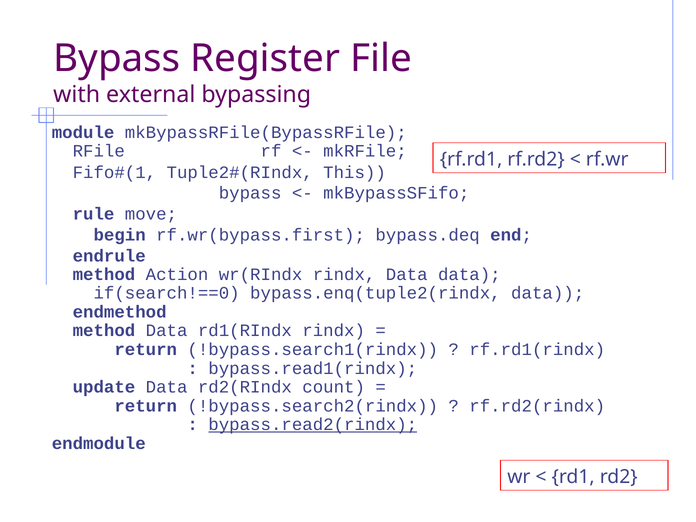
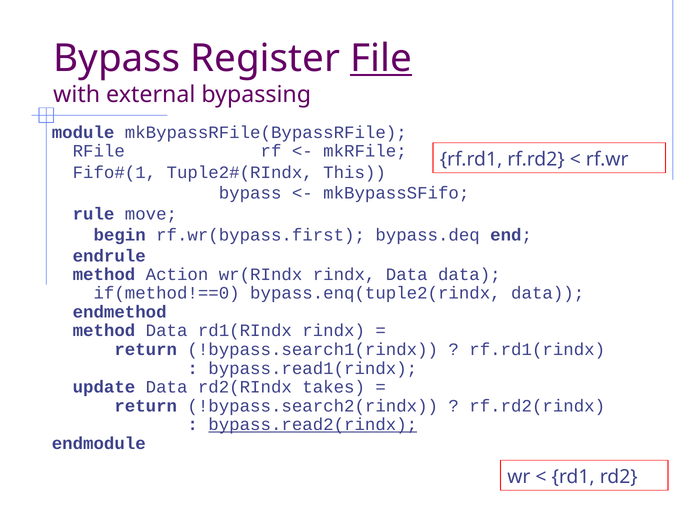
File underline: none -> present (381, 58)
if(search!==0: if(search!==0 -> if(method!==0 (167, 293)
count: count -> takes (334, 387)
